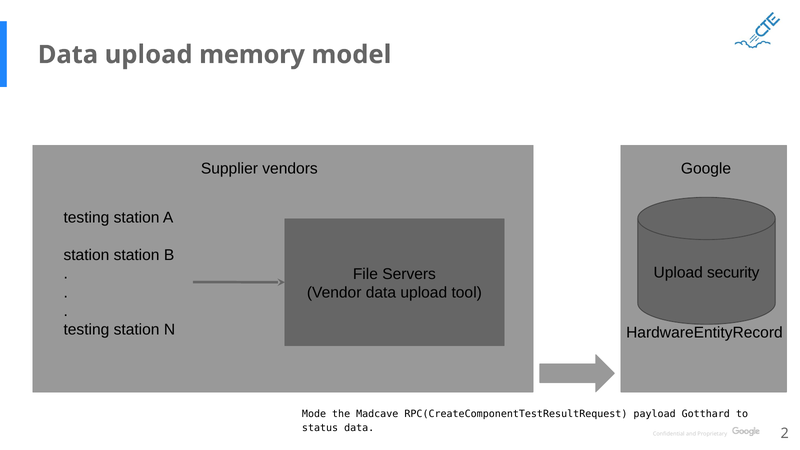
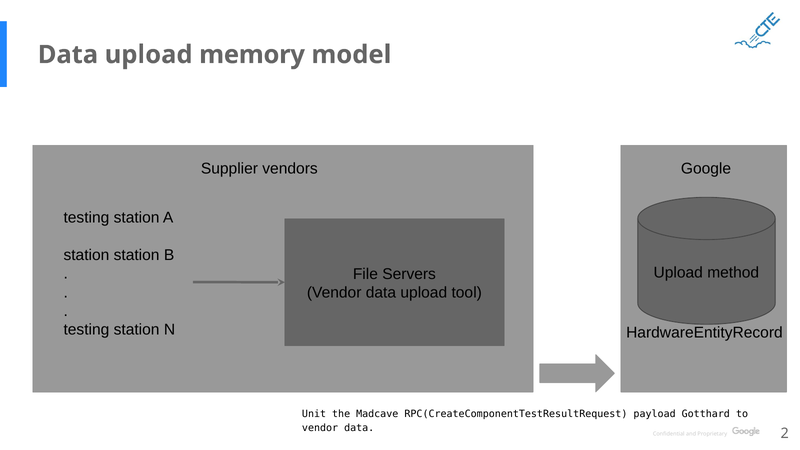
security: security -> method (733, 272)
Mode: Mode -> Unit (314, 414)
status: status -> vendor (320, 428)
